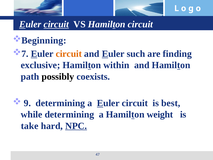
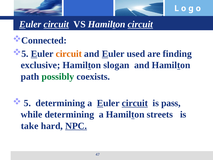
circuit underline: none -> present (140, 24)
Beginning: Beginning -> Connected (44, 40)
7: 7 -> 5 (25, 54)
such: such -> used (136, 54)
within: within -> slogan (116, 65)
possibly colour: black -> green (58, 76)
9: 9 -> 5 (27, 103)
circuit underline: none -> present (135, 103)
best: best -> pass (171, 103)
weight: weight -> streets (160, 114)
